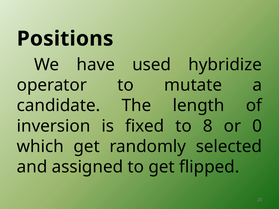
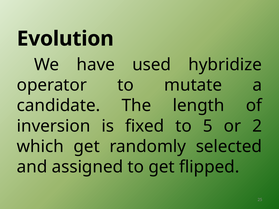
Positions: Positions -> Evolution (65, 39)
8: 8 -> 5 (208, 126)
0: 0 -> 2 (257, 126)
